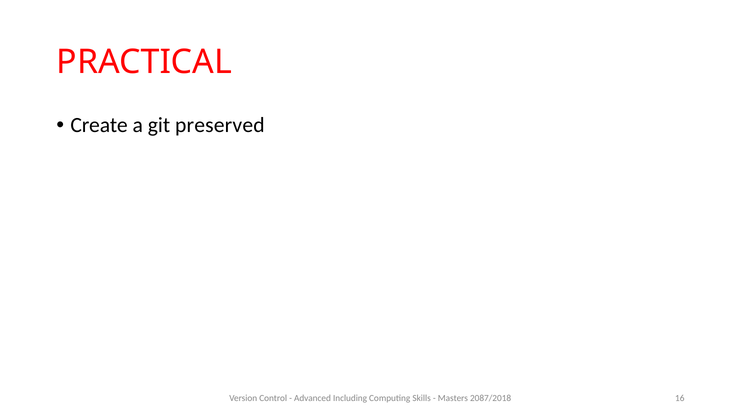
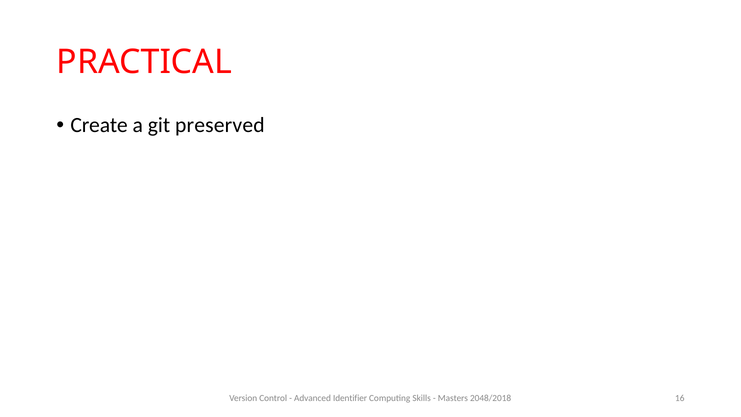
Including: Including -> Identifier (350, 398)
2087/2018: 2087/2018 -> 2048/2018 (491, 398)
